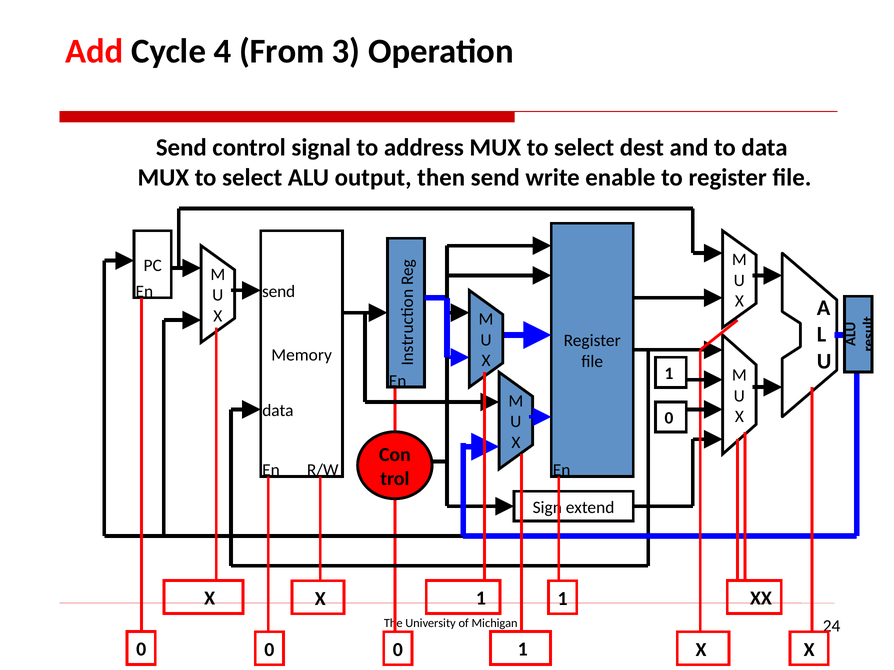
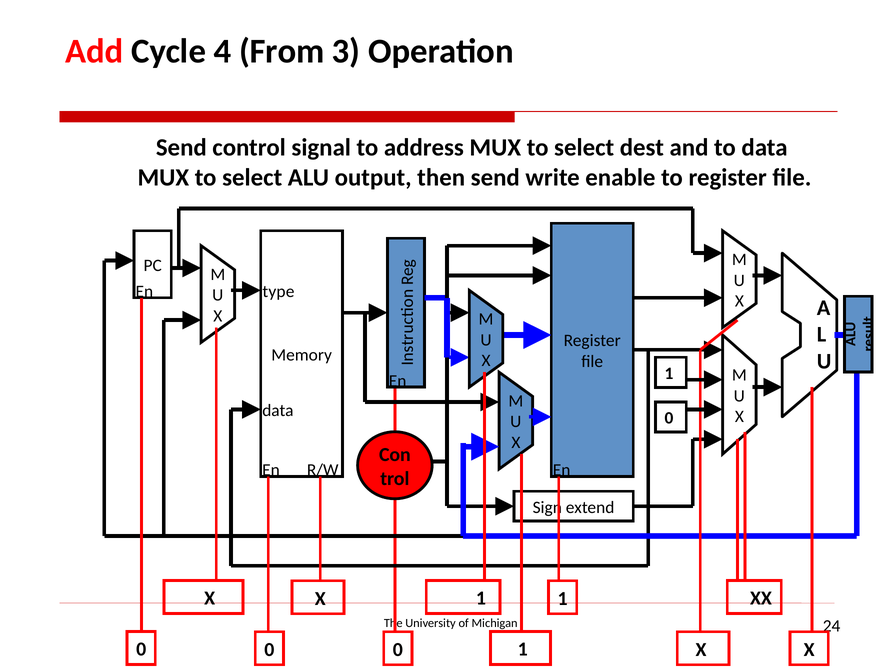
send: send -> type (278, 292)
